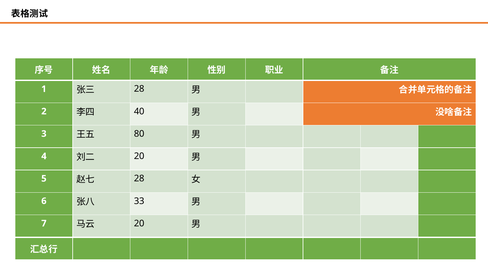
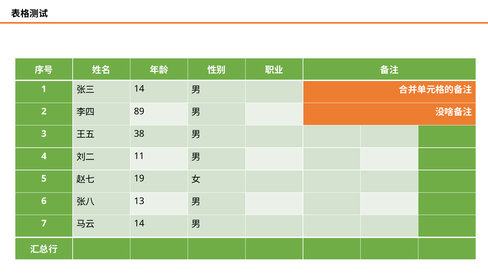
28: 28 -> 14 (139, 89)
40: 40 -> 89 (139, 112)
80: 80 -> 38 (139, 134)
20: 20 -> 11 (139, 156)
28: 28 -> 19 (139, 179)
33: 33 -> 13 (139, 201)
20: 20 -> 14 (139, 224)
